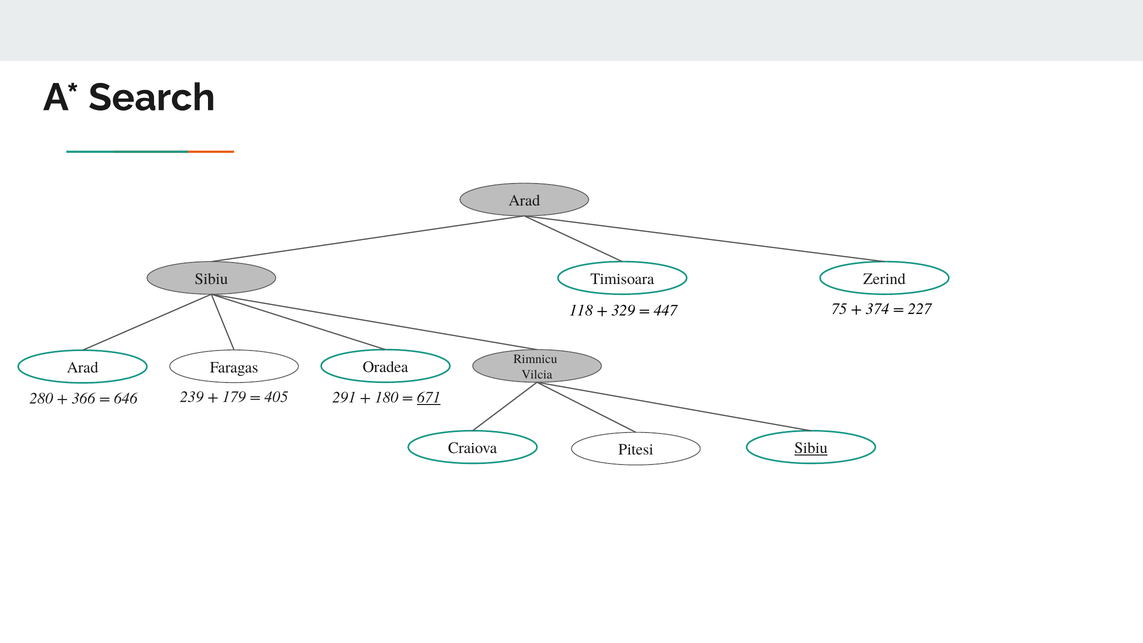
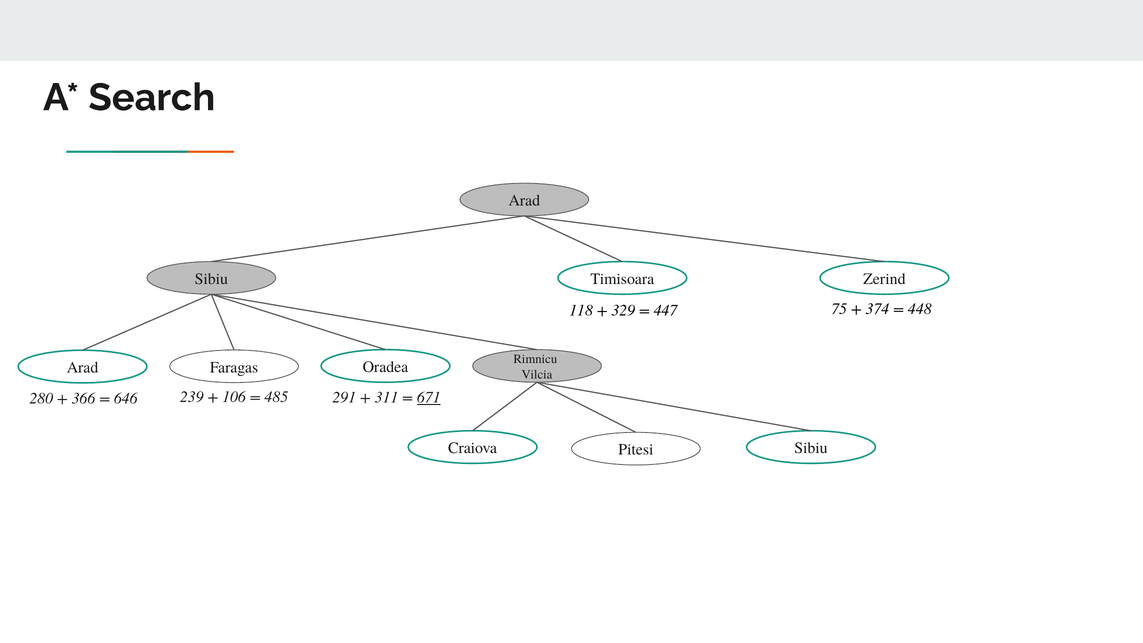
227: 227 -> 448 (920, 309)
179: 179 -> 106 (234, 397)
405: 405 -> 485 (276, 397)
180: 180 -> 311 (387, 397)
Sibiu underline: present -> none (811, 448)
